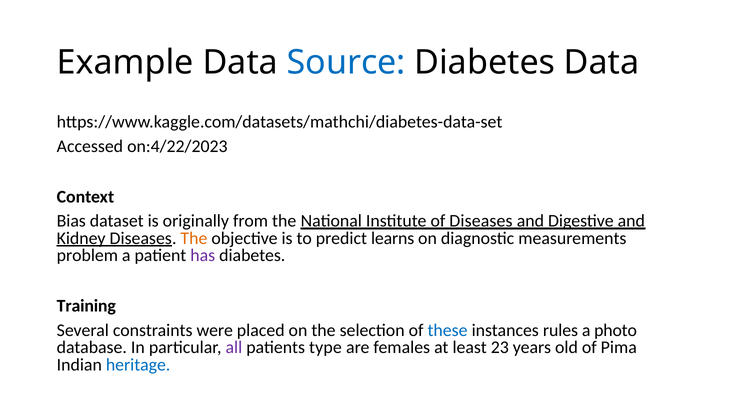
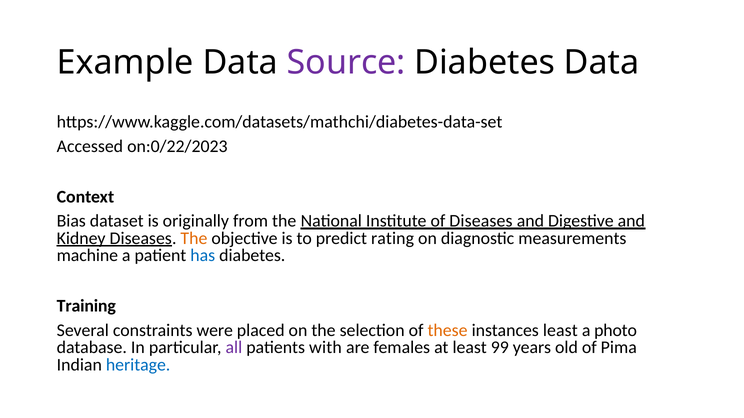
Source colour: blue -> purple (346, 62)
on:4/22/2023: on:4/22/2023 -> on:0/22/2023 (177, 146)
learns: learns -> rating (393, 238)
problem: problem -> machine (87, 256)
has colour: purple -> blue (203, 256)
these colour: blue -> orange (448, 331)
instances rules: rules -> least (560, 331)
type: type -> with (325, 348)
23: 23 -> 99 (500, 348)
